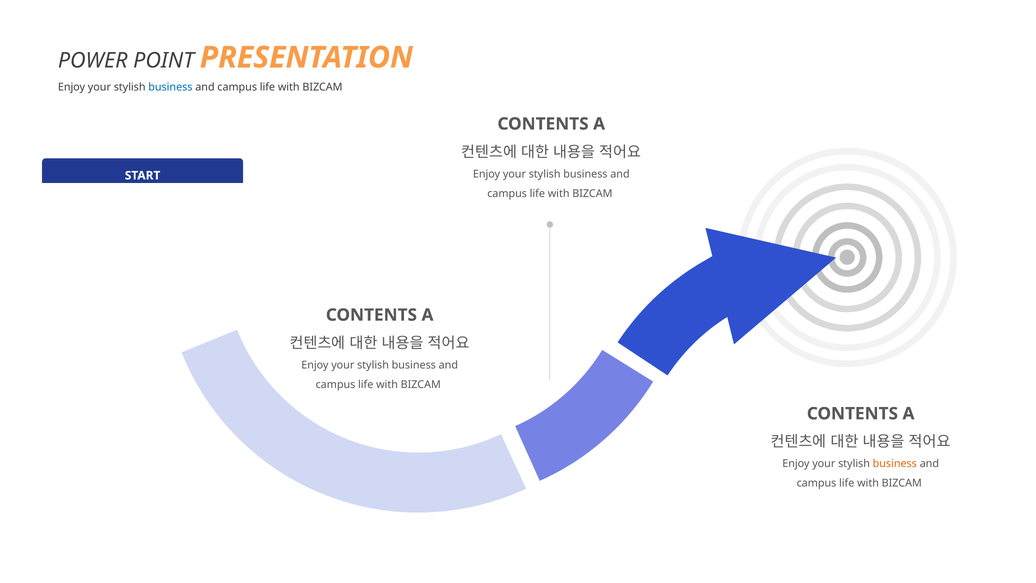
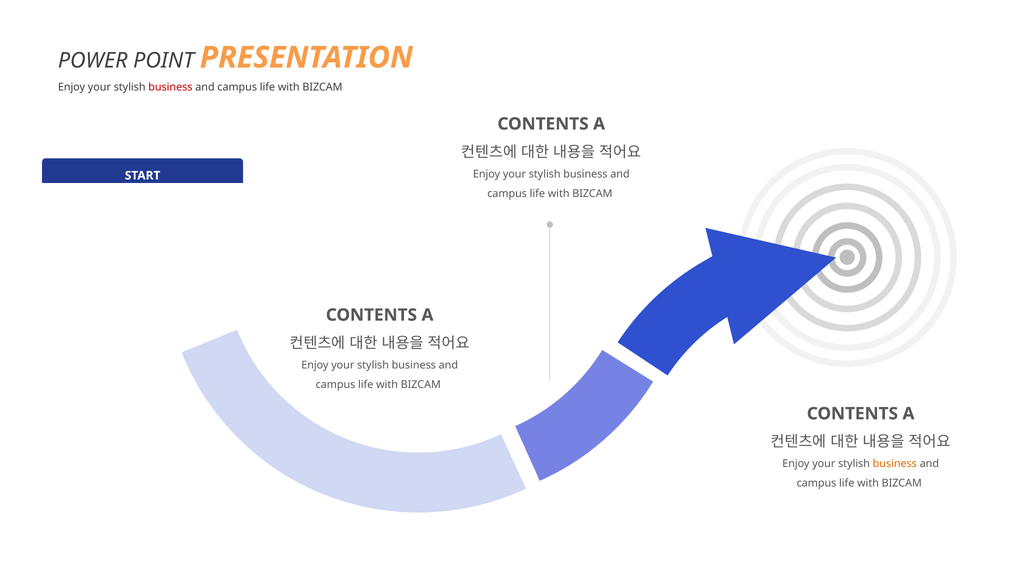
business colour: blue -> red (170, 87)
